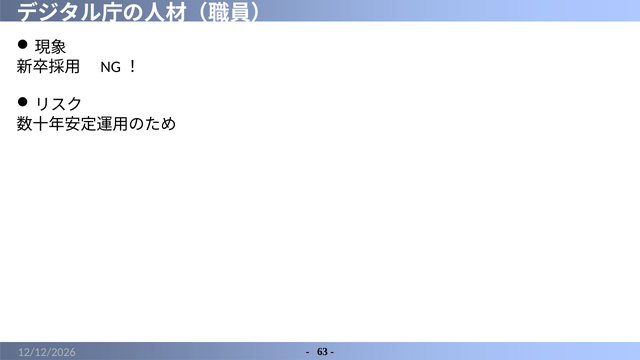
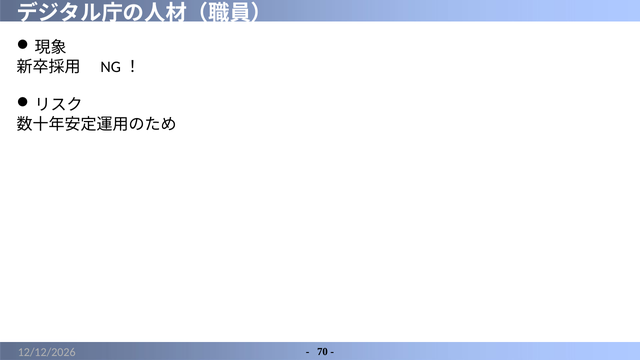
63: 63 -> 70 (322, 352)
